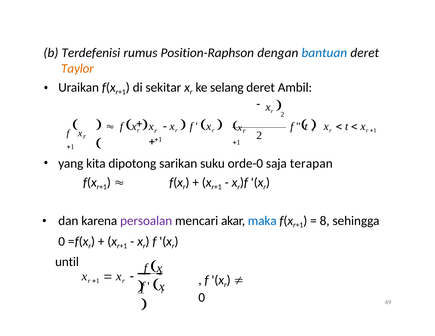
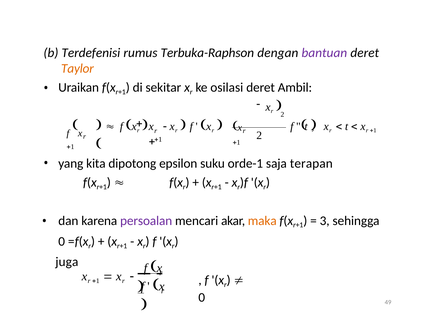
Position-Raphson: Position-Raphson -> Terbuka-Raphson (207, 53)
bantuan colour: blue -> purple (324, 53)
selang: selang -> osilasi (227, 88)
sarikan: sarikan -> epsilon (178, 164)
orde-0: orde-0 -> orde-1 (245, 164)
maka colour: blue -> orange (262, 221)
8: 8 -> 3 (325, 221)
until: until -> juga (67, 262)
